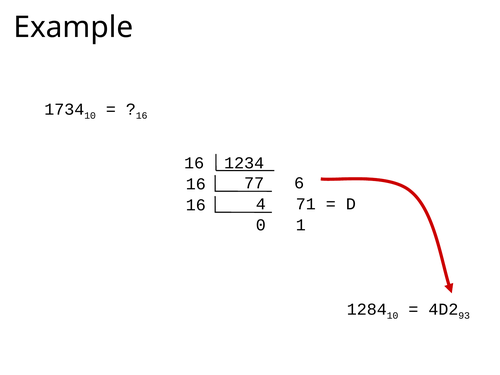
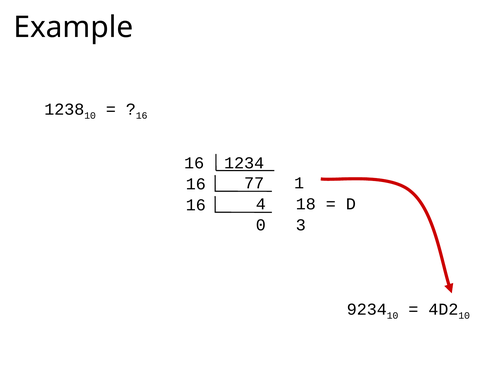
1734: 1734 -> 1238 (64, 109)
6: 6 -> 1 (299, 183)
71: 71 -> 18 (306, 204)
1: 1 -> 3 (301, 225)
1284: 1284 -> 9234 (367, 309)
93: 93 -> 10 (464, 316)
